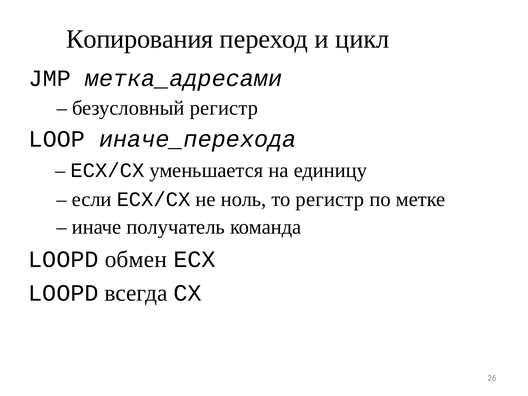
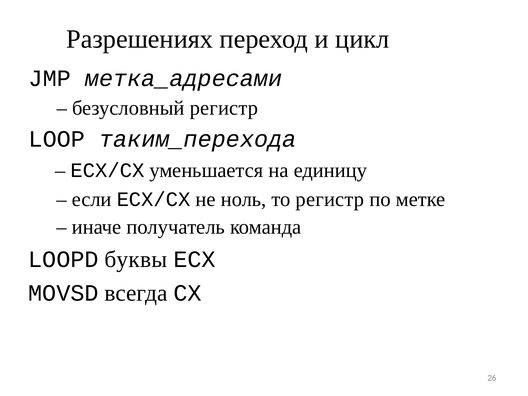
Копирования: Копирования -> Разрешениях (140, 39)
иначе_перехода: иначе_перехода -> таким_перехода (198, 139)
обмен: обмен -> буквы (136, 259)
LOOPD: LOOPD -> MOVSD (63, 293)
